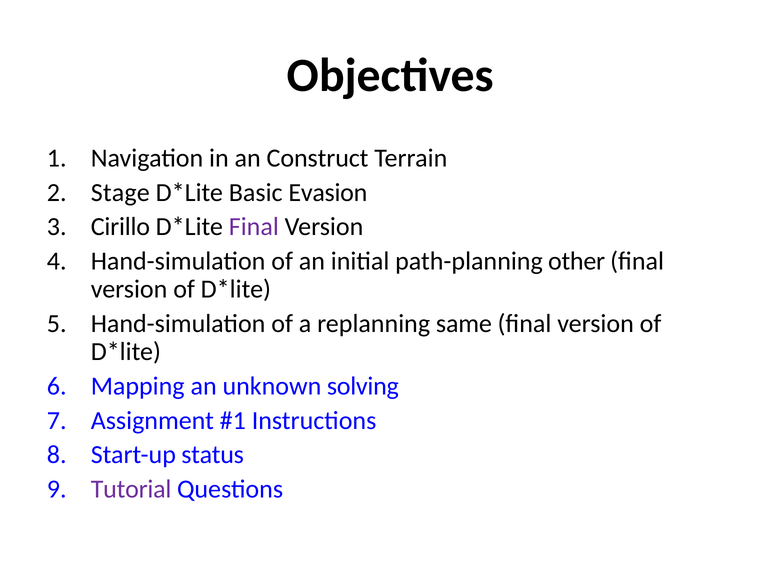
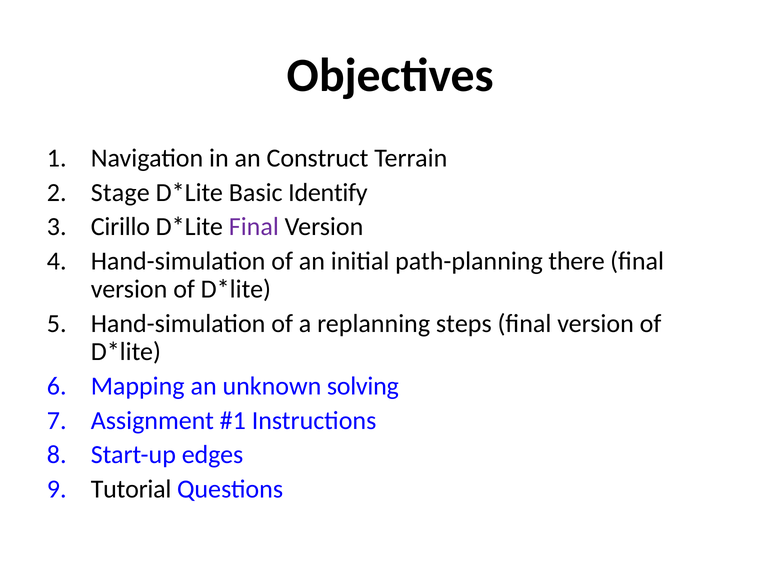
Evasion: Evasion -> Identify (328, 192)
other: other -> there (577, 261)
same: same -> steps (464, 324)
status: status -> edges (213, 455)
Tutorial colour: purple -> black (131, 489)
